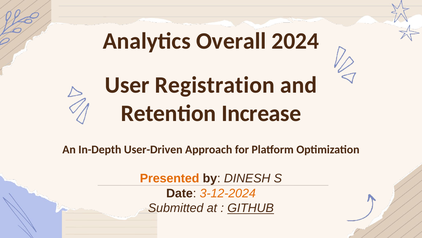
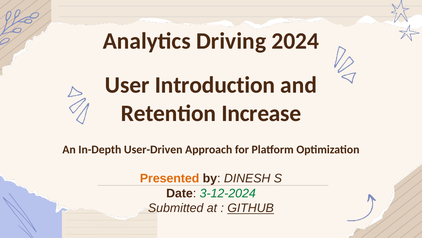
Overall: Overall -> Driving (231, 41)
Registration: Registration -> Introduction (215, 85)
3-12-2024 colour: orange -> green (228, 193)
